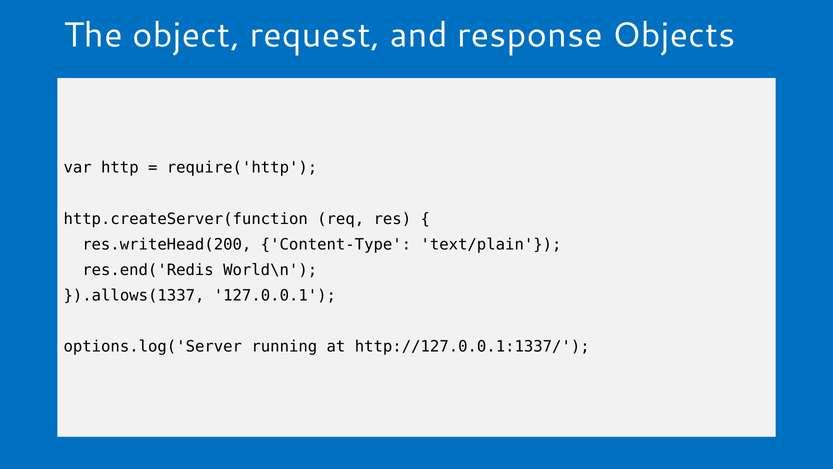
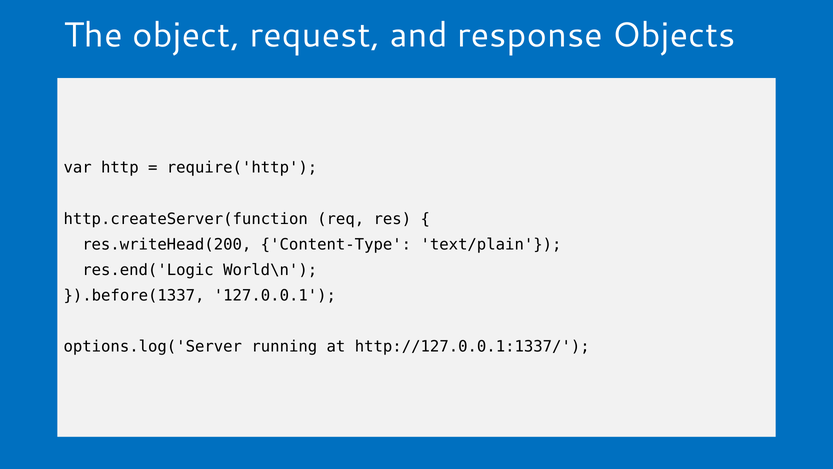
res.end('Redis: res.end('Redis -> res.end('Logic (148, 270)
}).allows(1337: }).allows(1337 -> }).before(1337 (134, 295)
